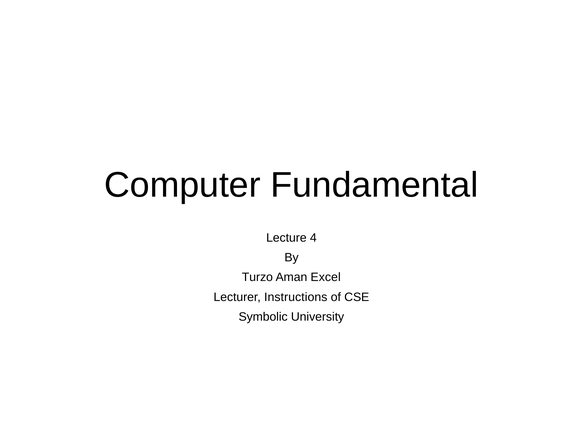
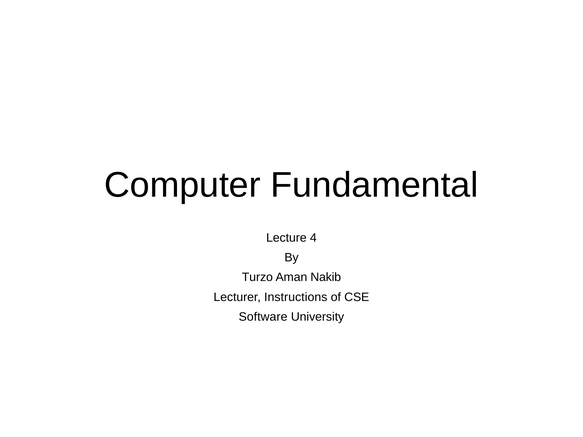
Excel: Excel -> Nakib (326, 277)
Symbolic: Symbolic -> Software (263, 317)
